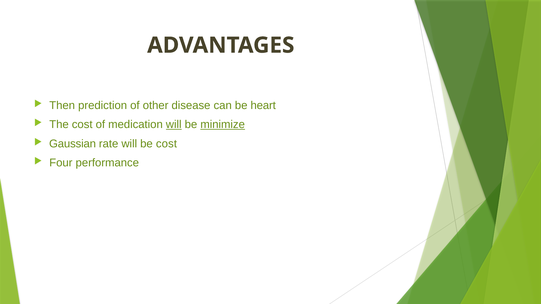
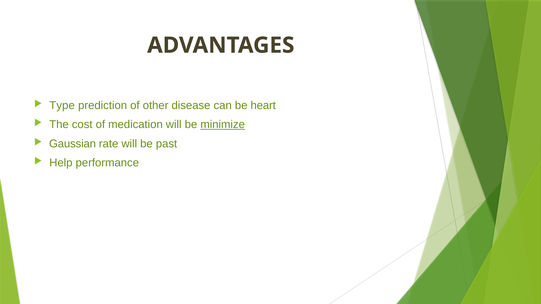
Then: Then -> Type (62, 105)
will underline: present -> none (174, 125)
be cost: cost -> past (167, 144)
Four: Four -> Help (61, 163)
